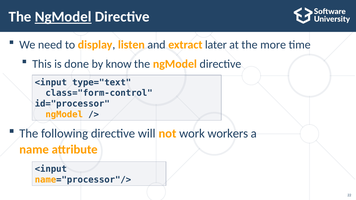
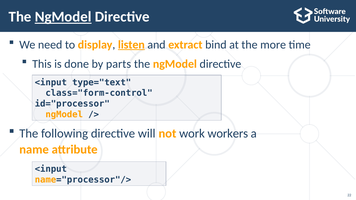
listen underline: none -> present (131, 45)
later: later -> bind (216, 45)
know: know -> parts (119, 64)
